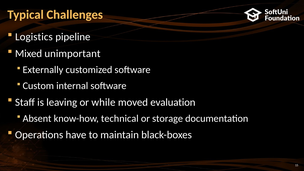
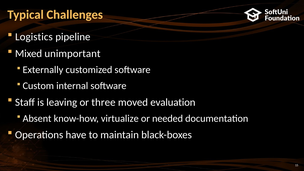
while: while -> three (103, 102)
technical: technical -> virtualize (120, 119)
storage: storage -> needed (168, 119)
